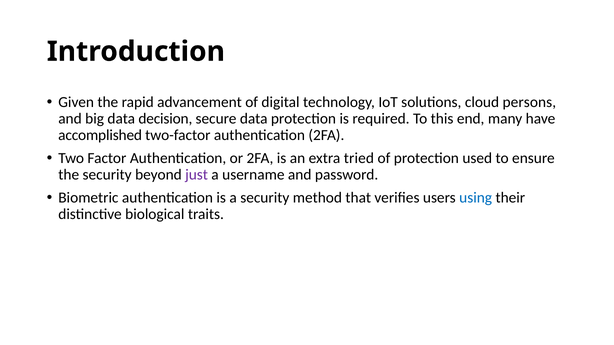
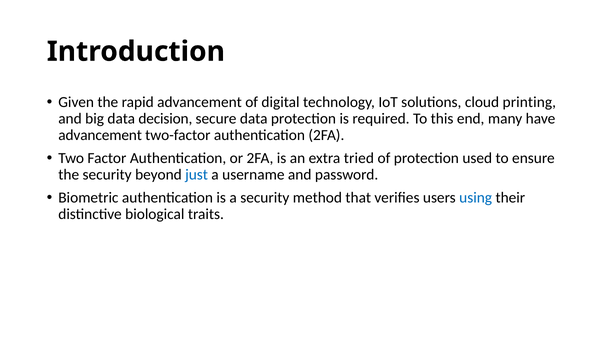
persons: persons -> printing (529, 102)
accomplished: accomplished -> advancement (100, 136)
just colour: purple -> blue (197, 175)
